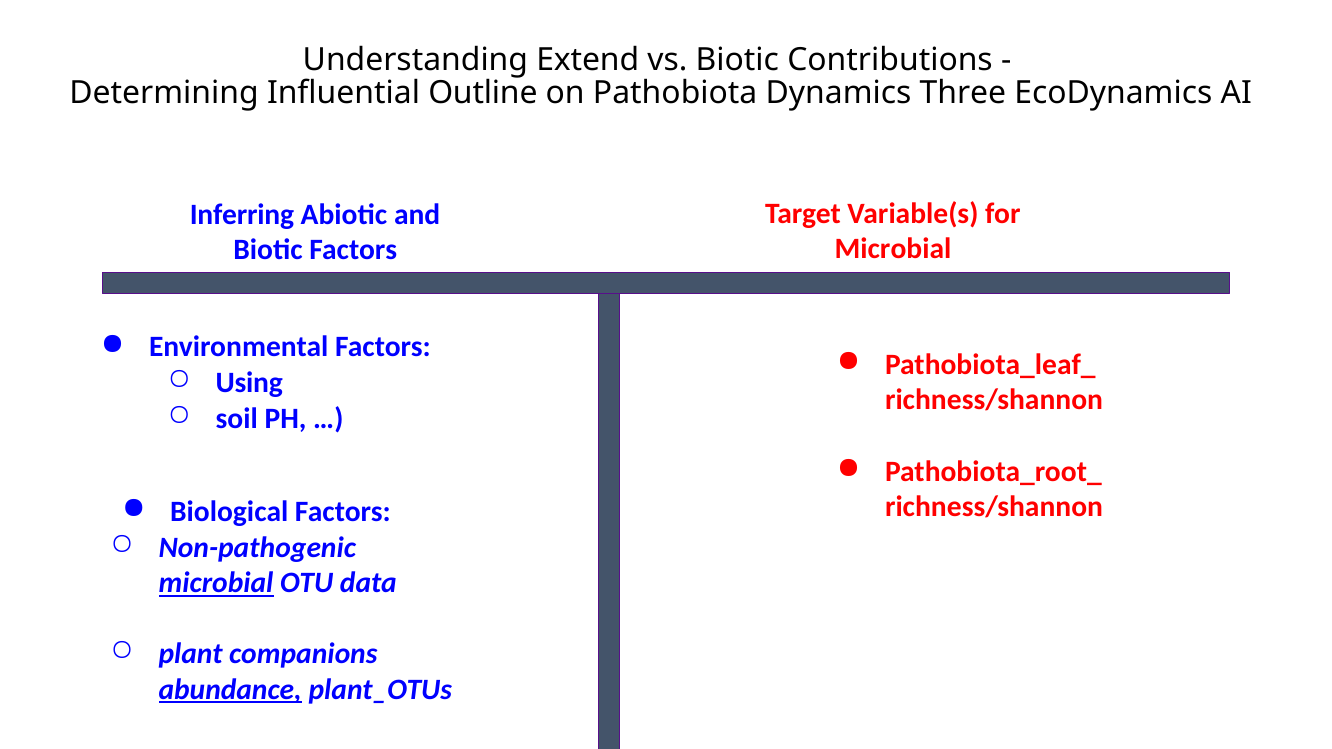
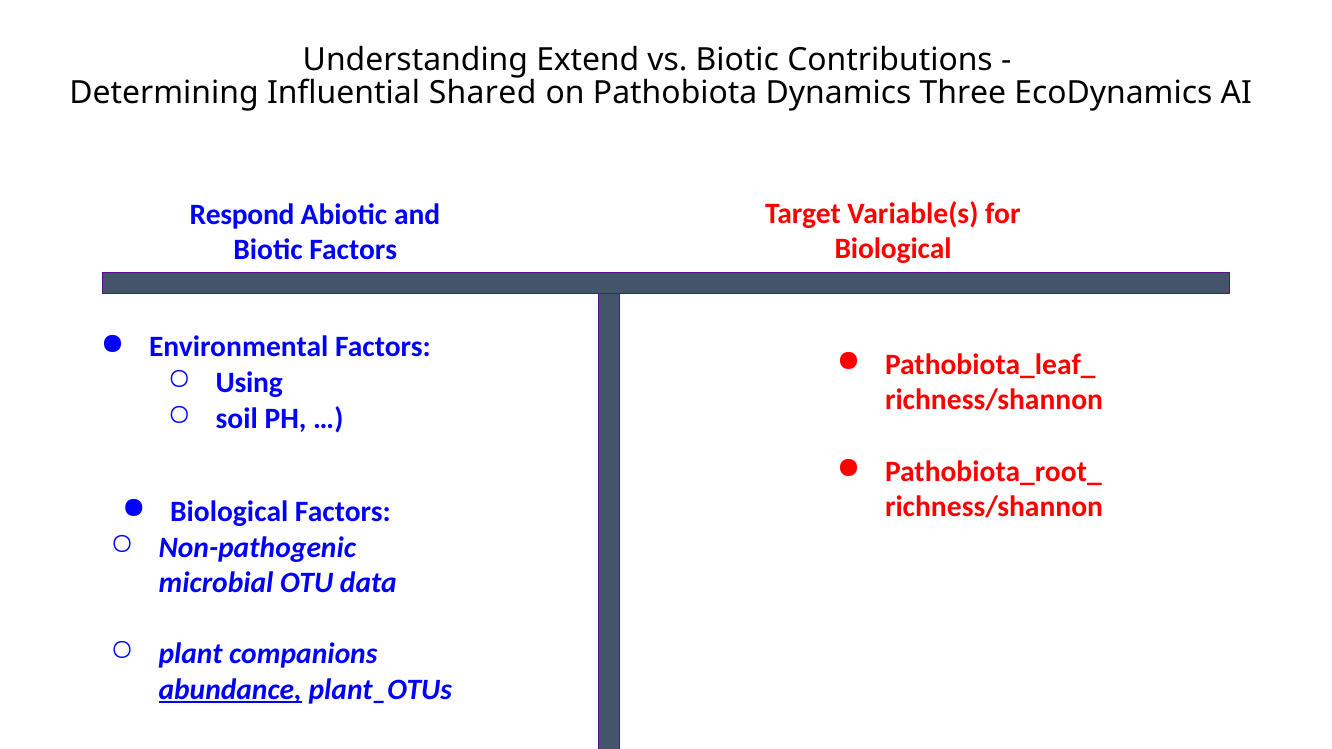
Outline: Outline -> Shared (483, 93)
Inferring: Inferring -> Respond (242, 214)
Microbial: Microbial -> Biological (893, 249)
microbial underline: present -> none (216, 583)
